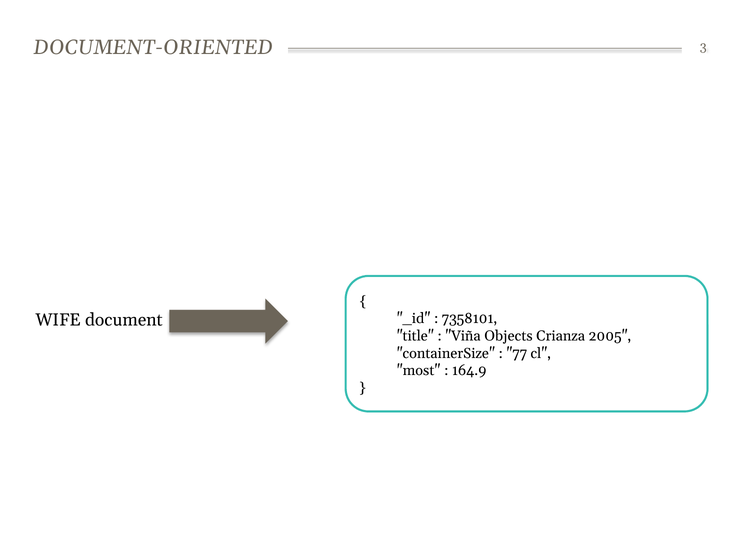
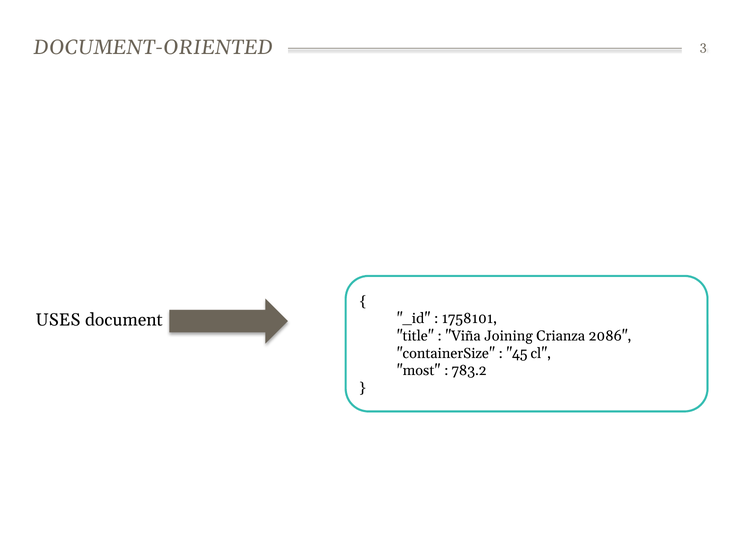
7358101: 7358101 -> 1758101 (469, 319)
WIFE: WIFE -> USES (58, 320)
Objects: Objects -> Joining (509, 336)
2005: 2005 -> 2086 (610, 336)
77: 77 -> 45 (517, 353)
164.9: 164.9 -> 783.2 (469, 371)
